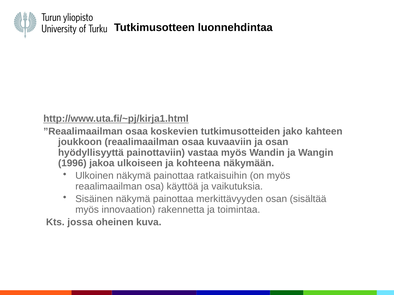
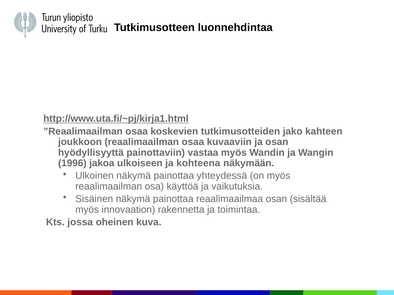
ratkaisuihin: ratkaisuihin -> yhteydessä (222, 176)
merkittävyyden: merkittävyyden -> reaalimaailmaa (230, 199)
